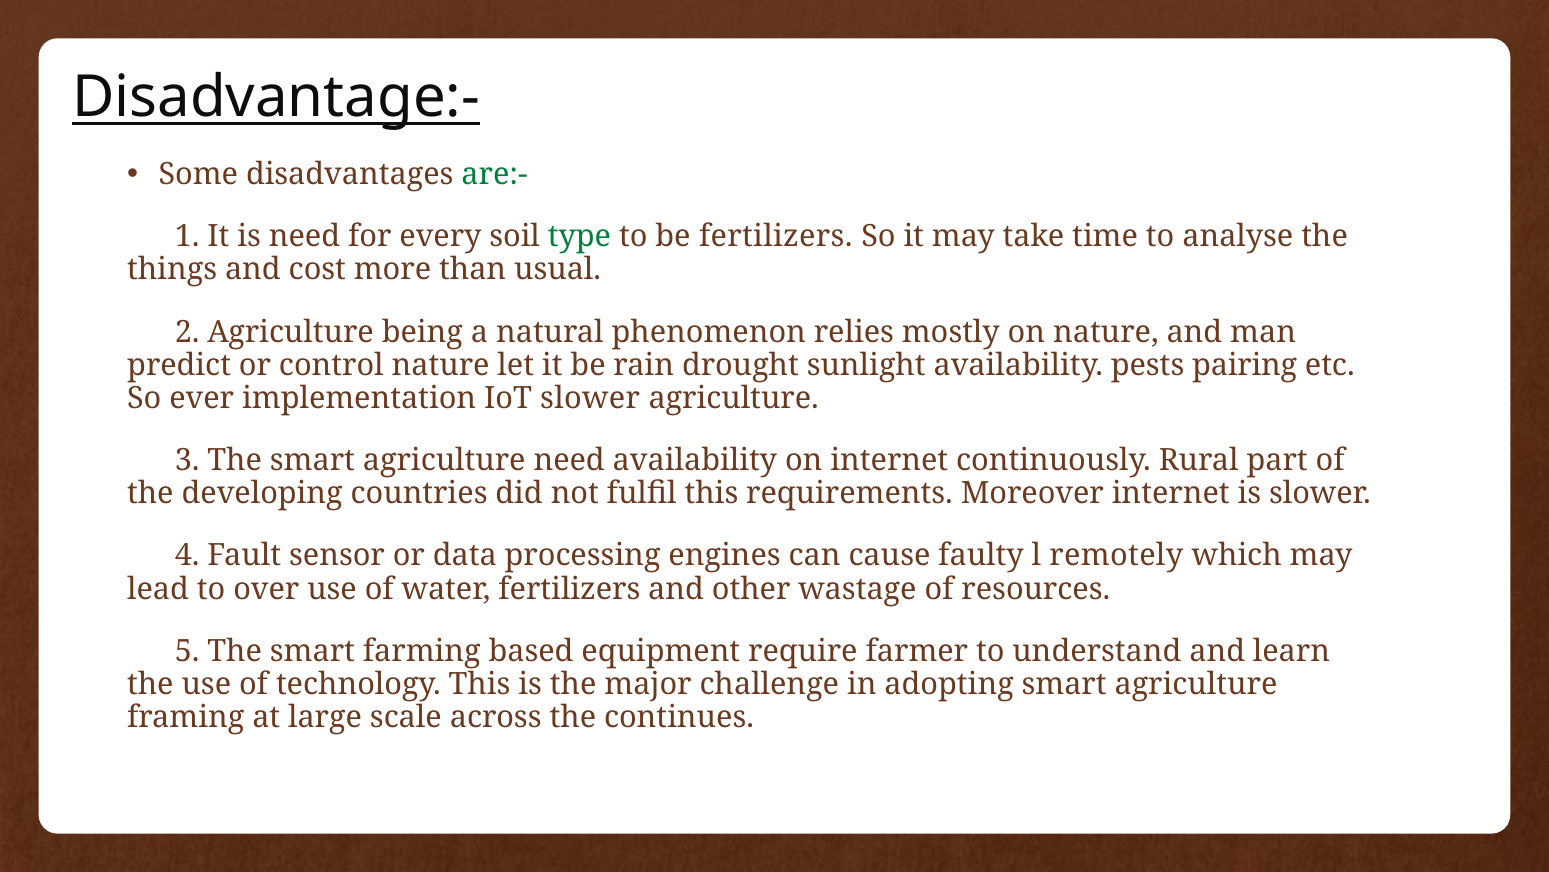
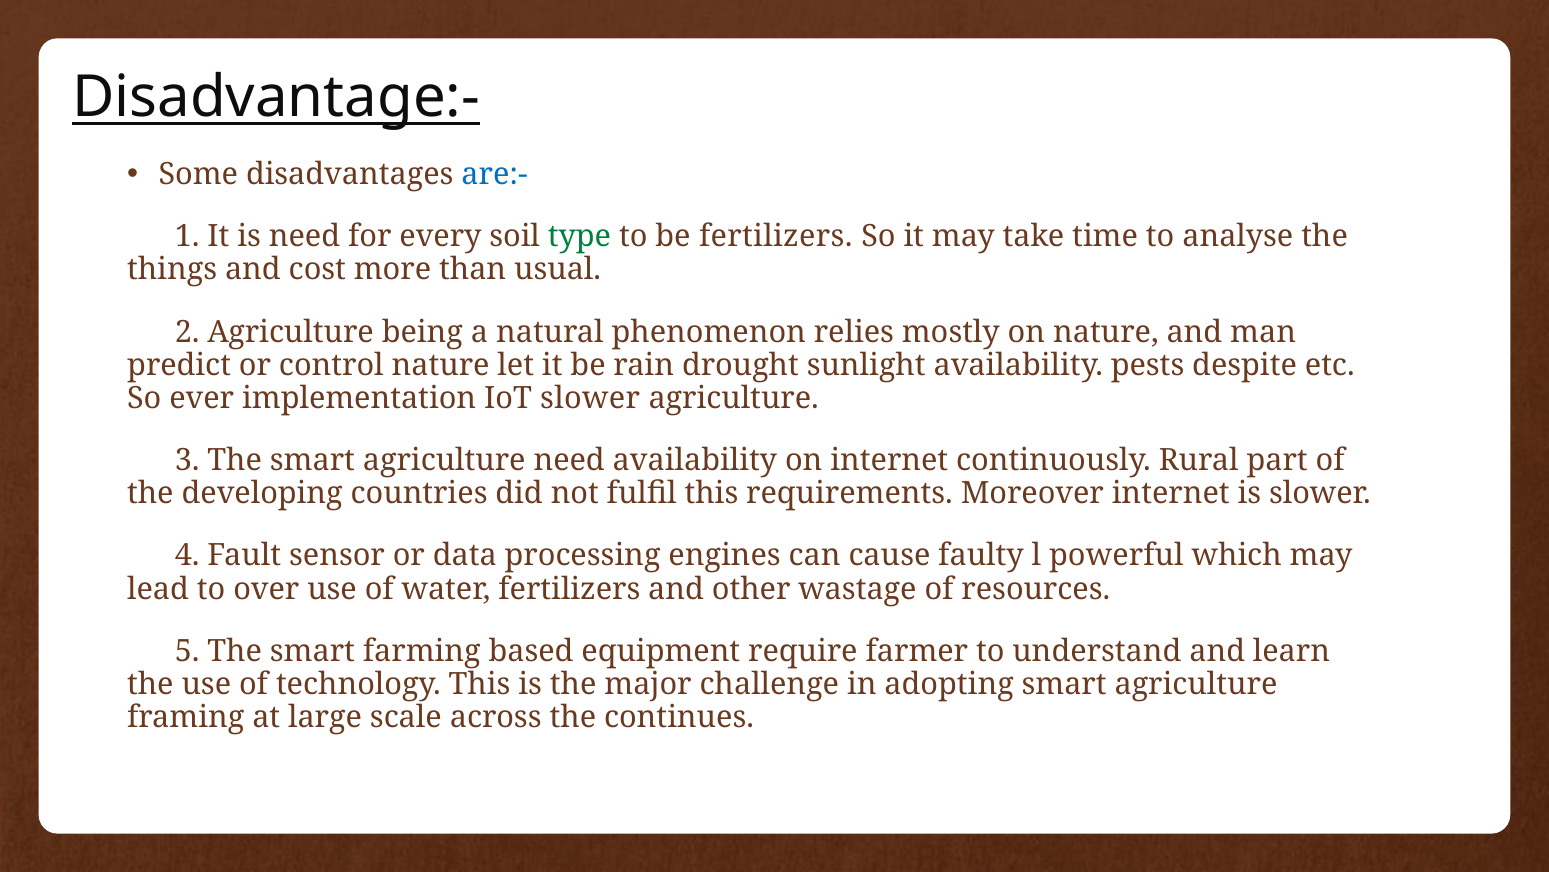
are:- colour: green -> blue (495, 174)
pairing: pairing -> despite (1245, 365)
remotely: remotely -> powerful (1116, 555)
